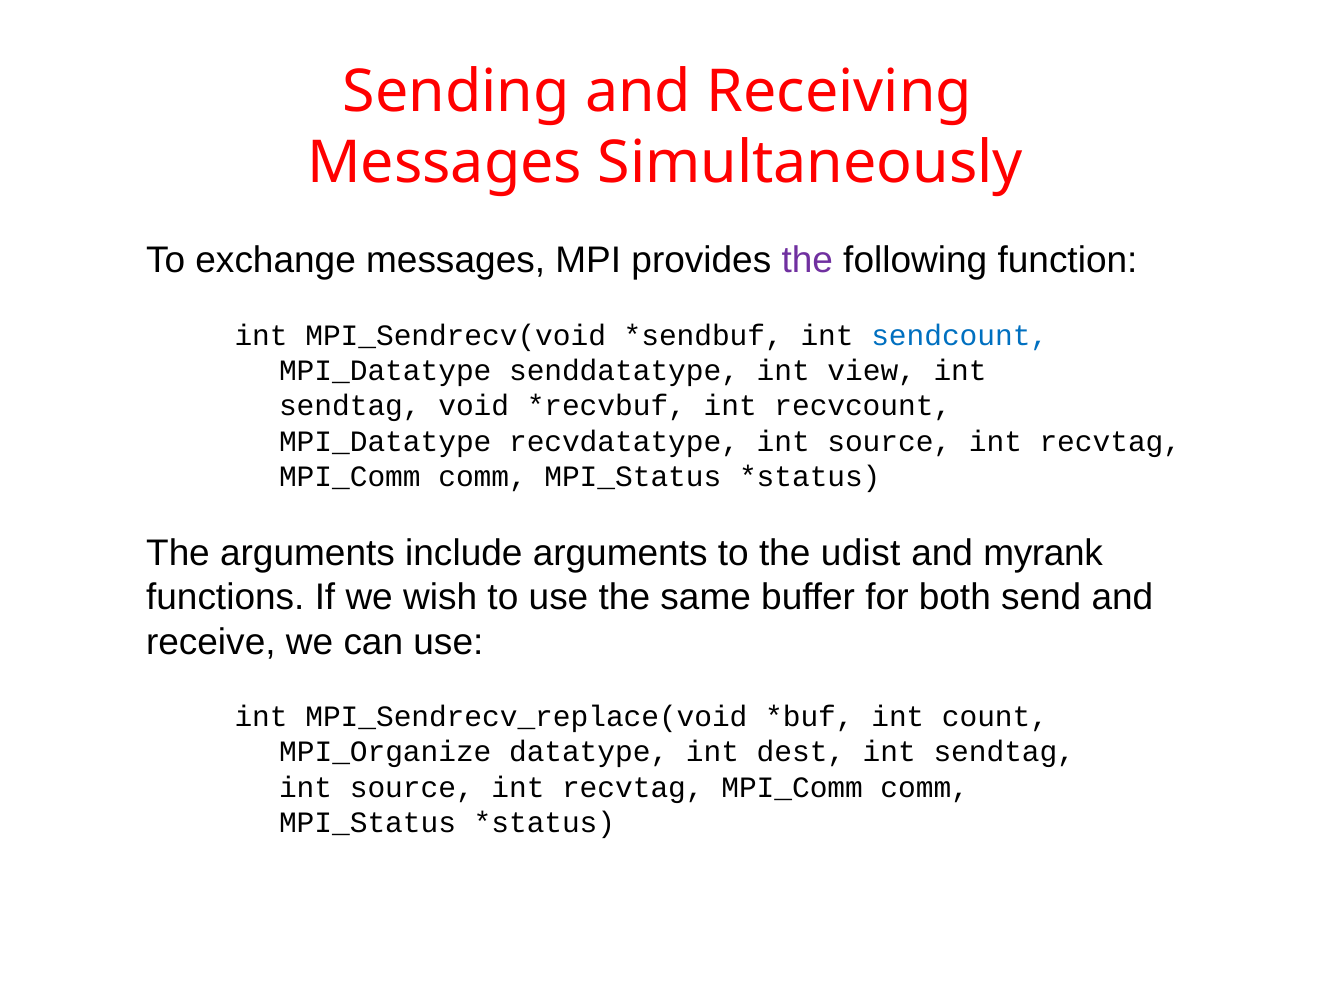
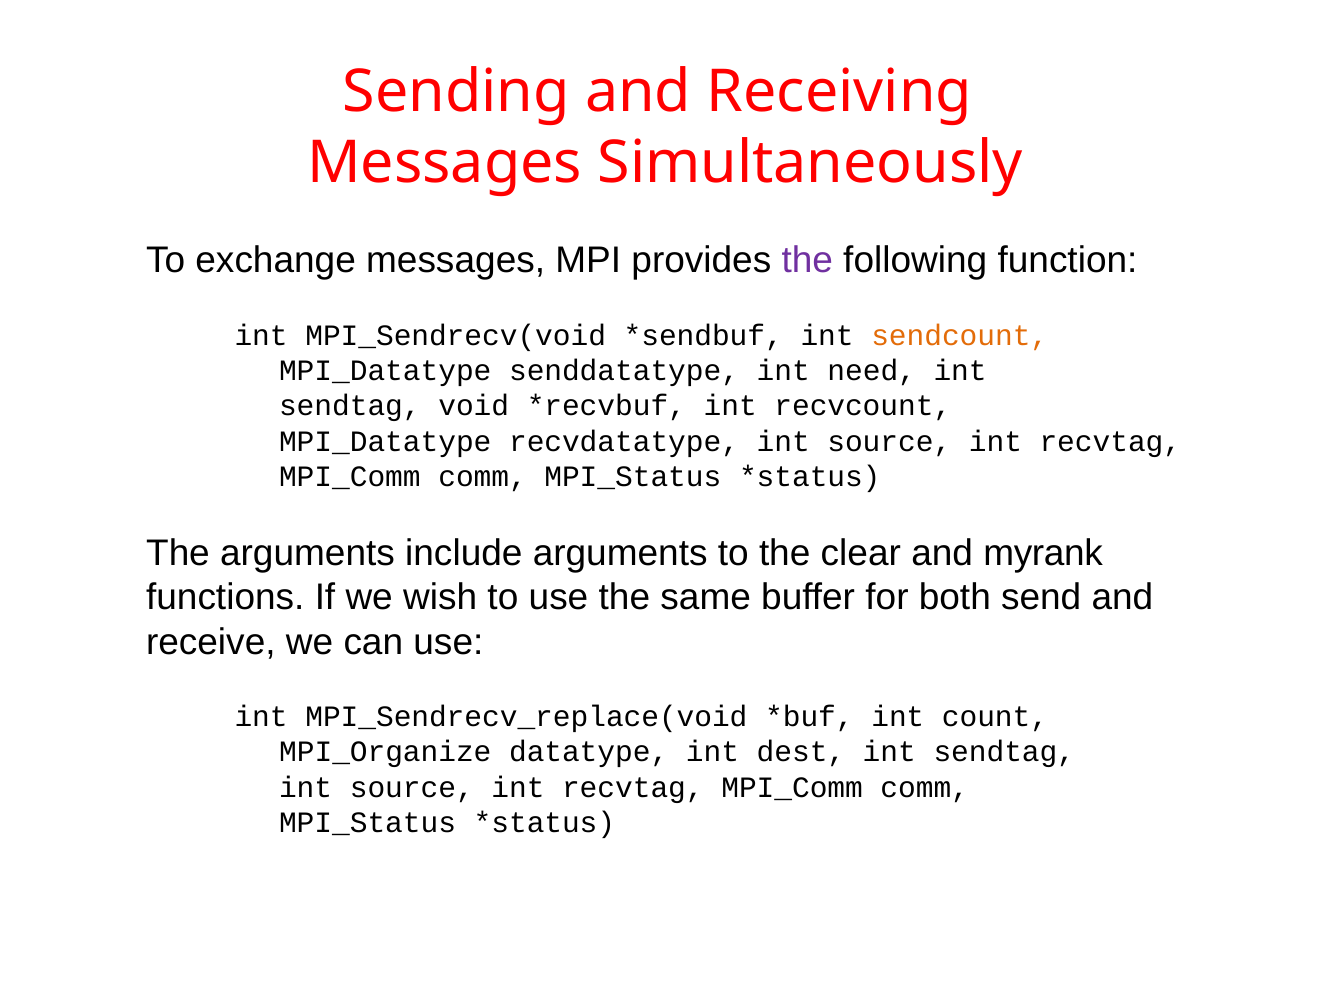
sendcount colour: blue -> orange (960, 335)
view: view -> need (872, 371)
udist: udist -> clear (861, 553)
